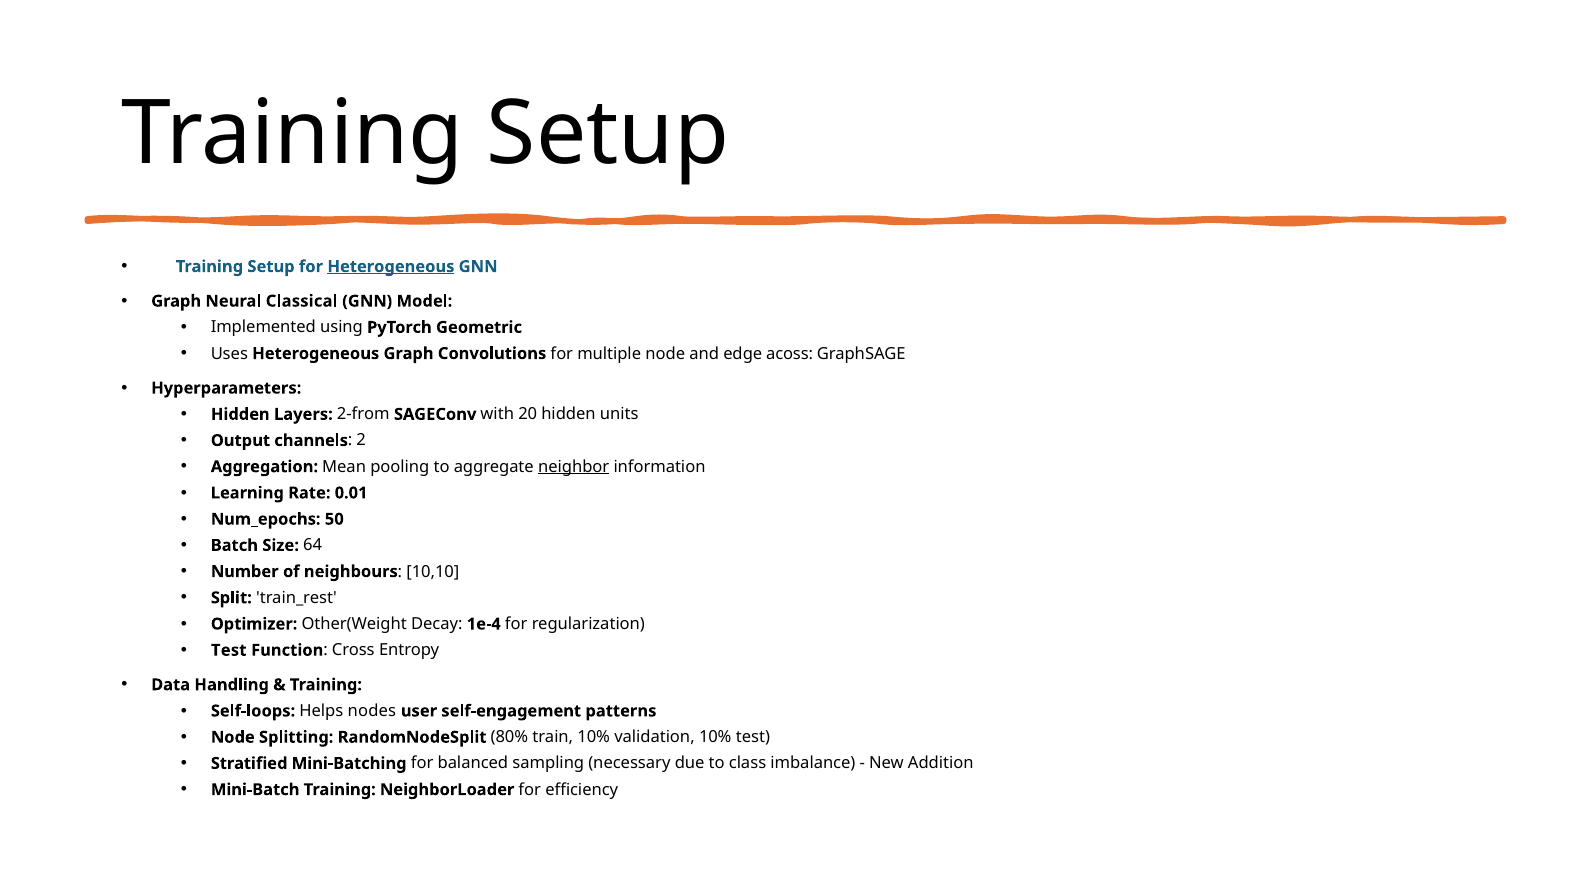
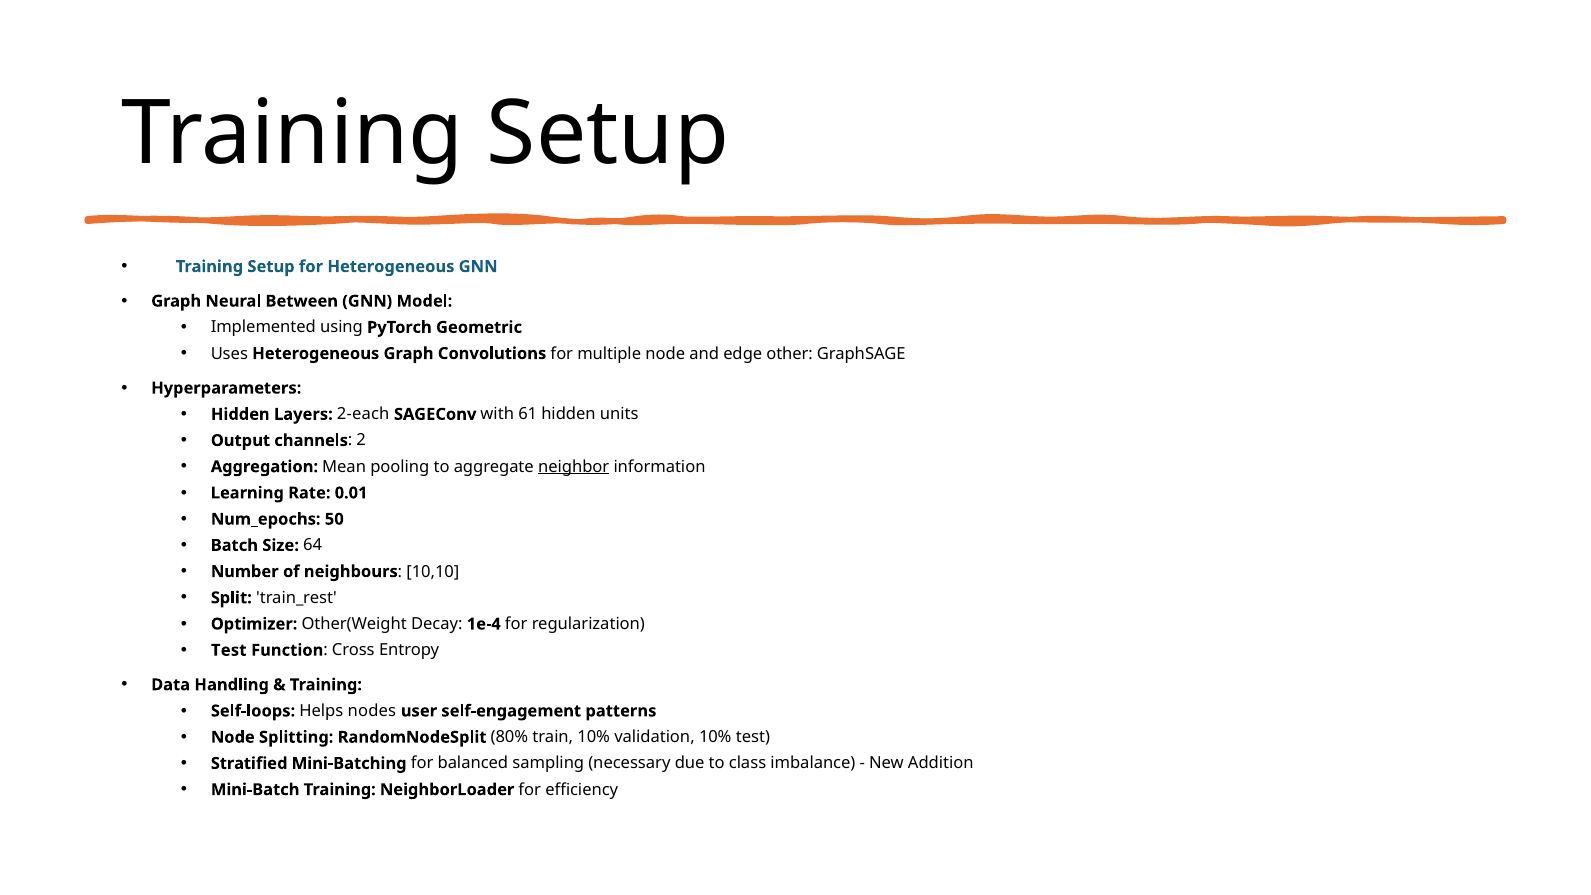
Heterogeneous underline: present -> none (391, 267)
Classical: Classical -> Between (302, 301)
acoss: acoss -> other (790, 354)
2-from: 2-from -> 2-each (363, 414)
20: 20 -> 61 (528, 414)
